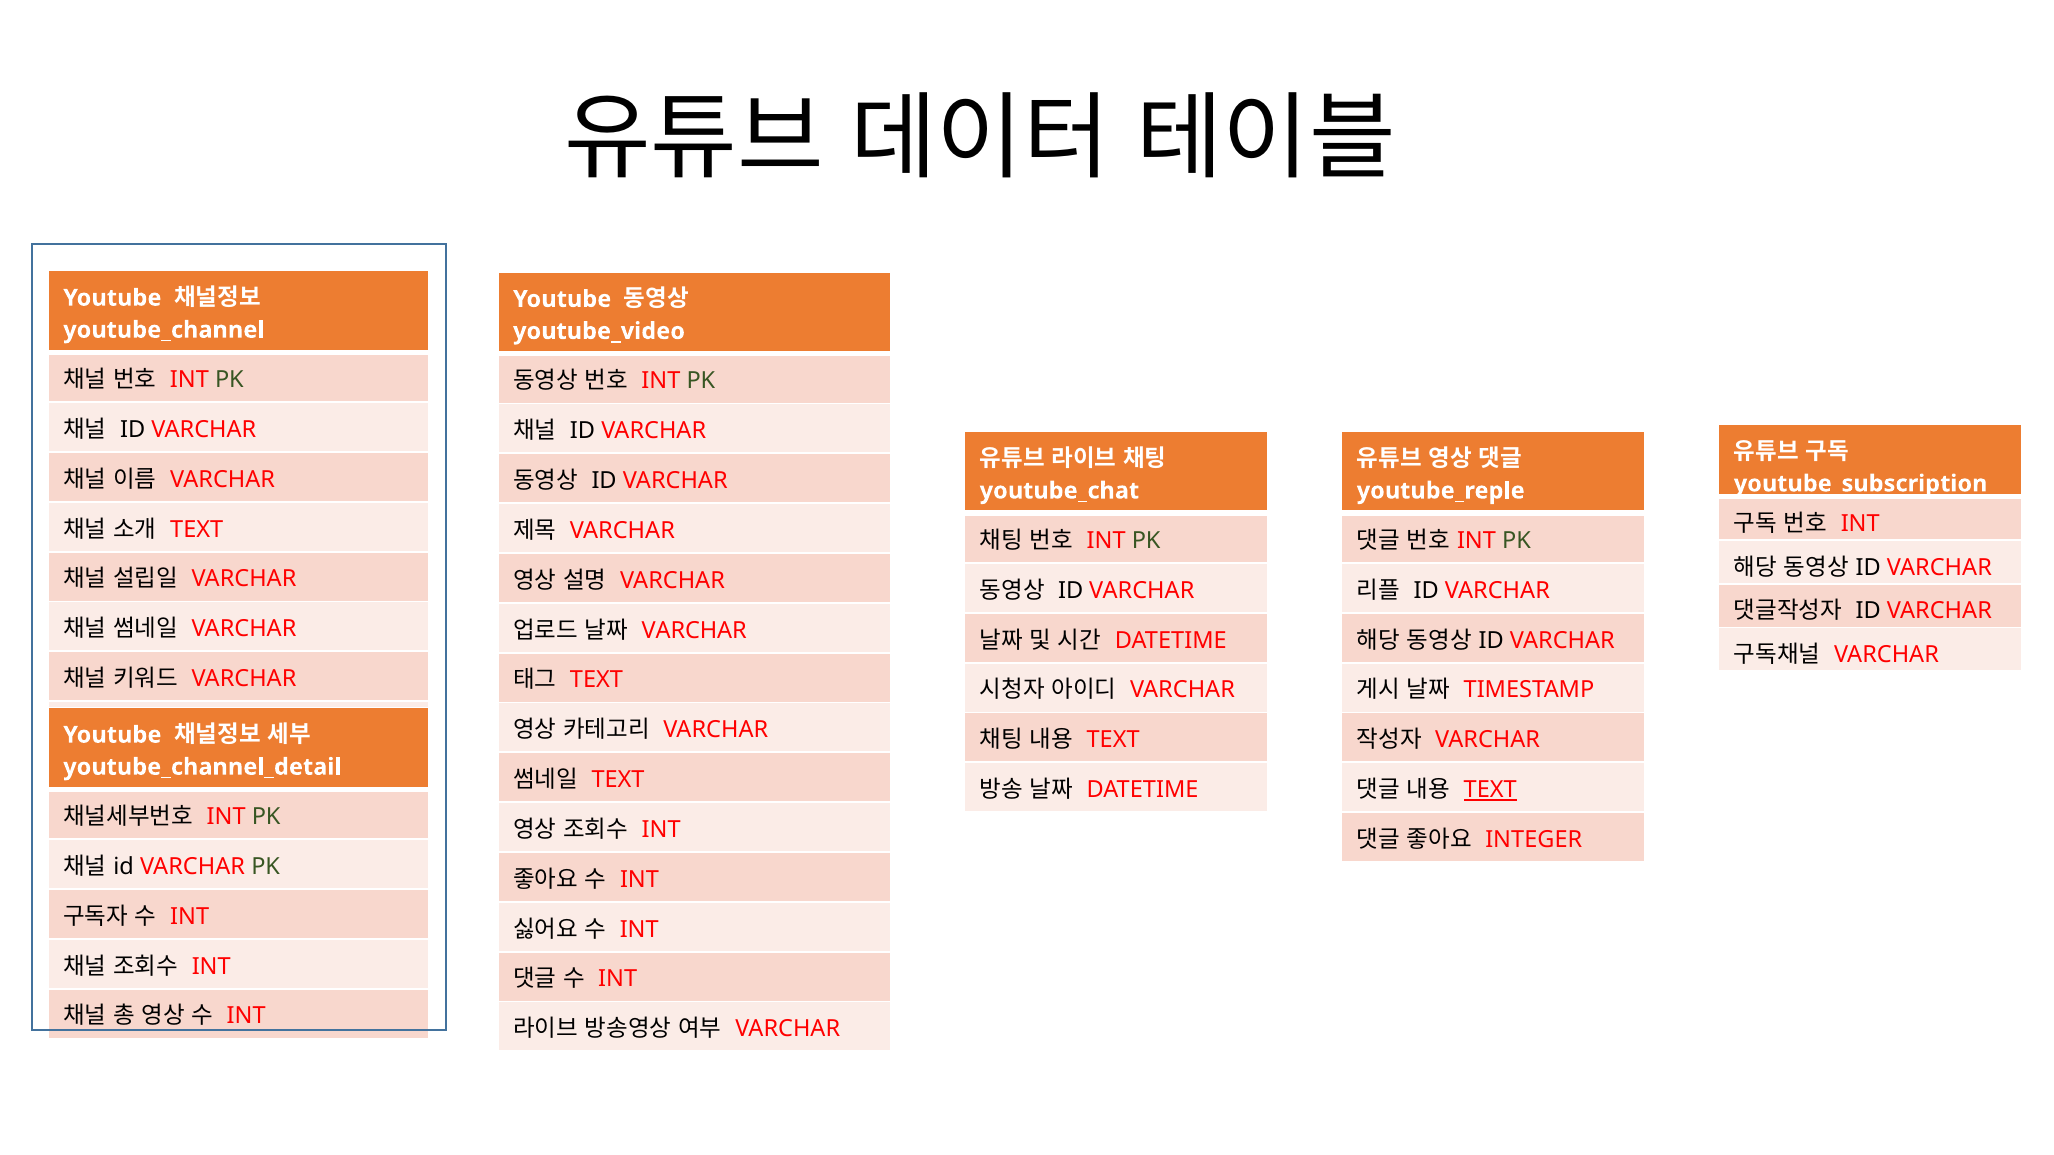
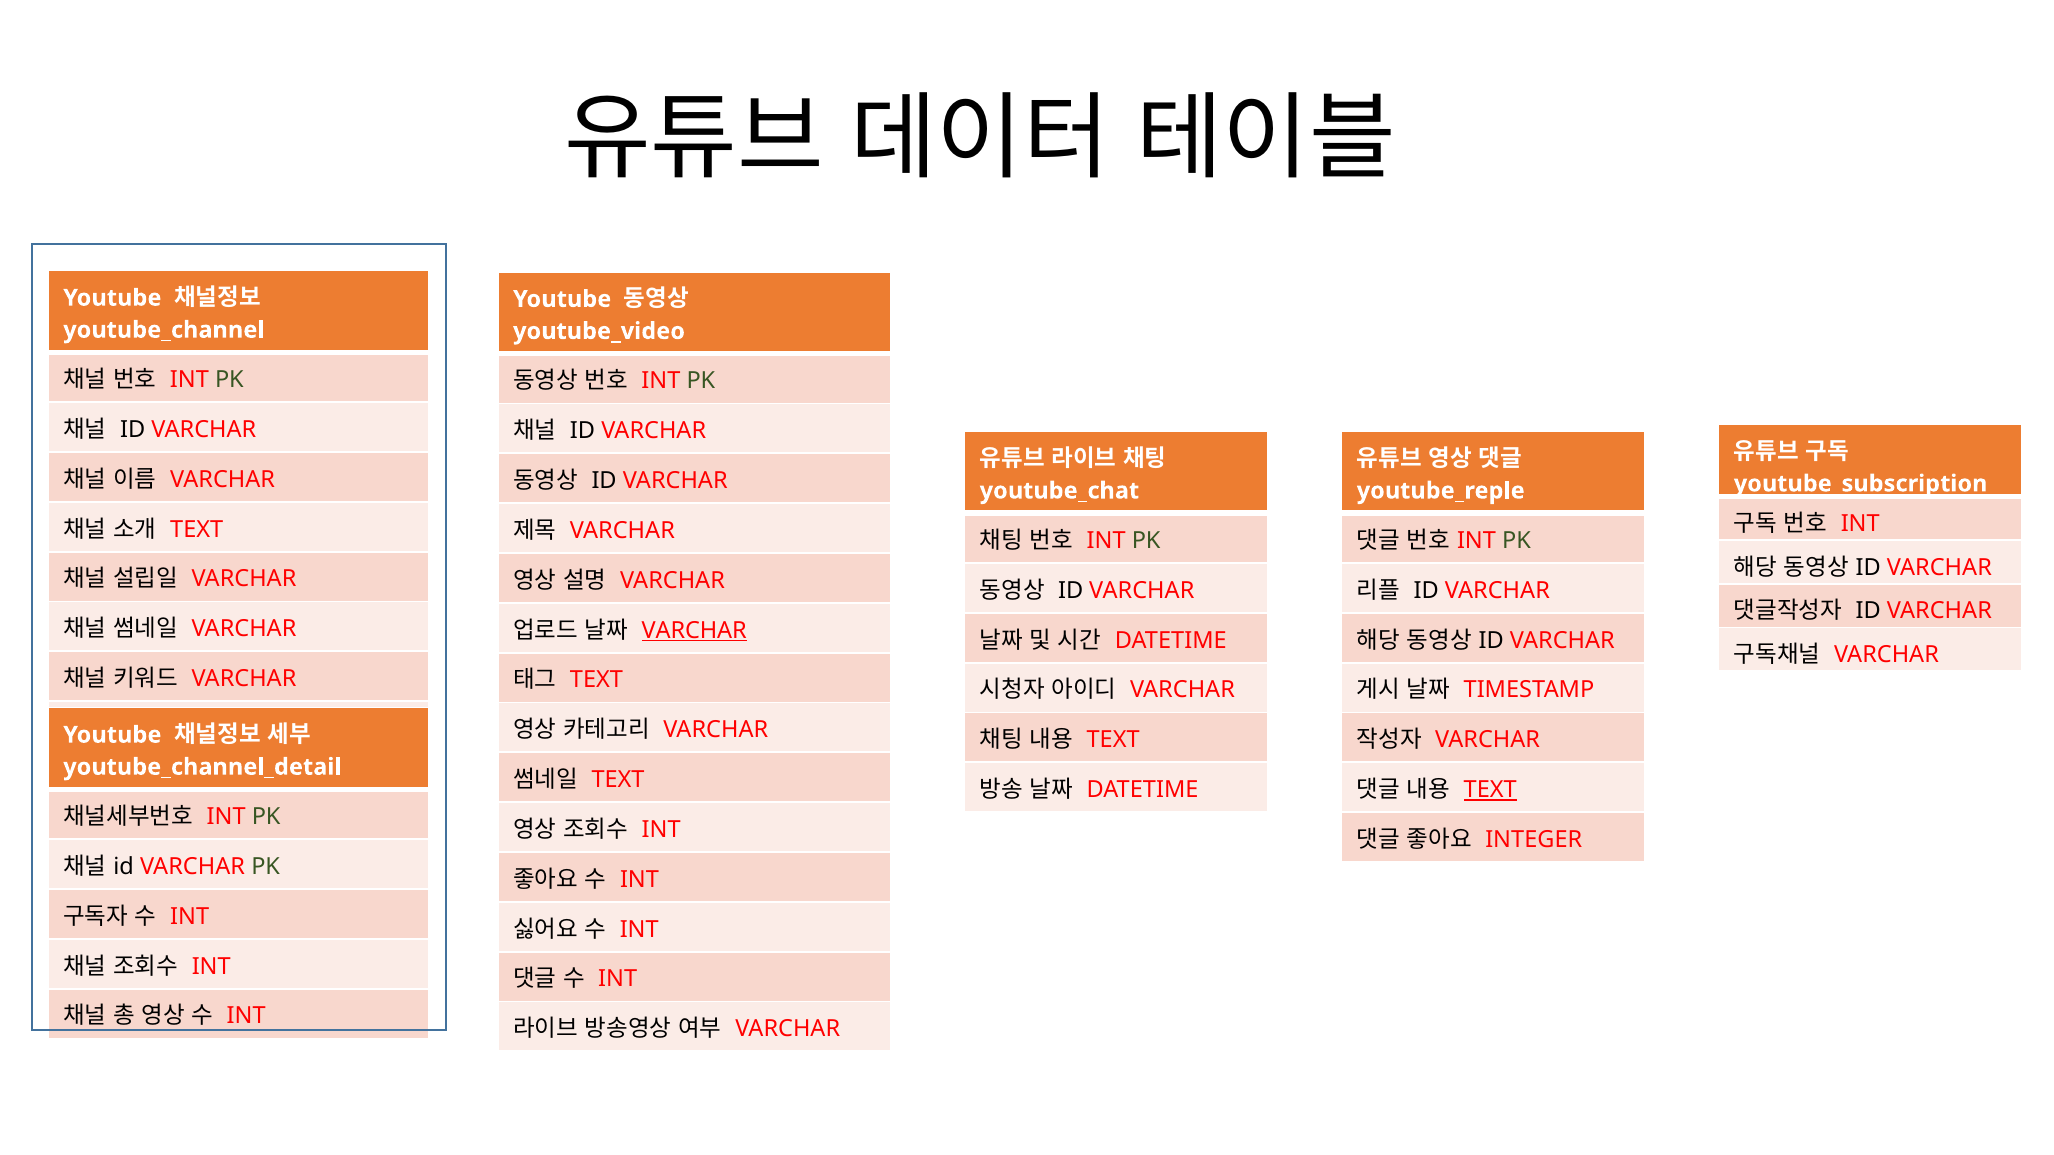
VARCHAR underline: none -> present (694, 630)
